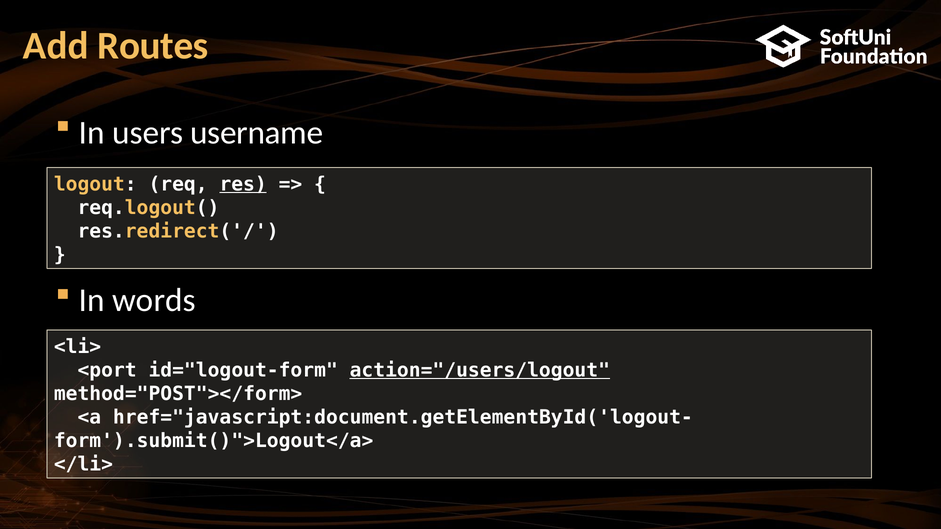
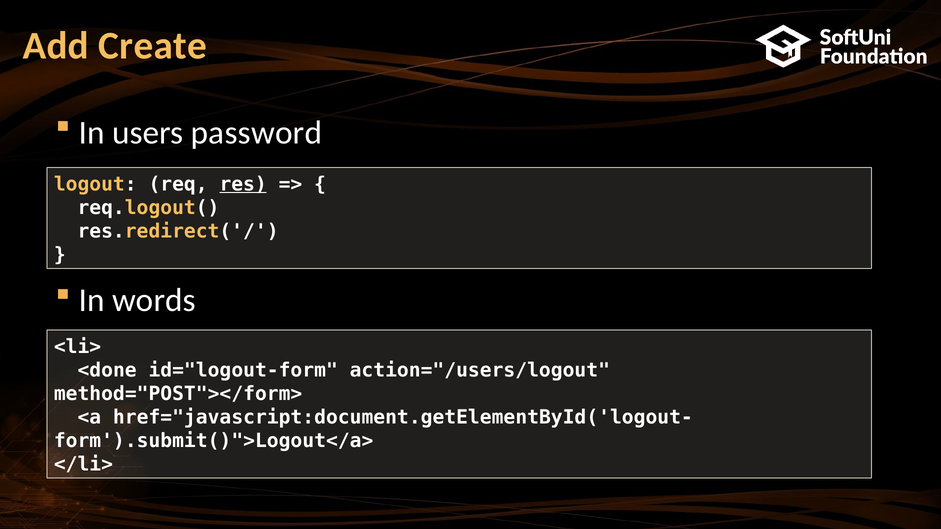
Routes: Routes -> Create (153, 46)
username: username -> password (256, 133)
<port: <port -> <done (107, 370)
action="/users/logout underline: present -> none (480, 370)
